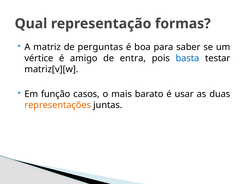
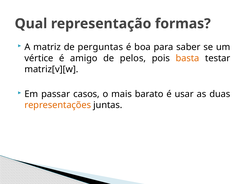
entra: entra -> pelos (133, 58)
basta colour: blue -> orange (188, 58)
função: função -> passar (56, 94)
